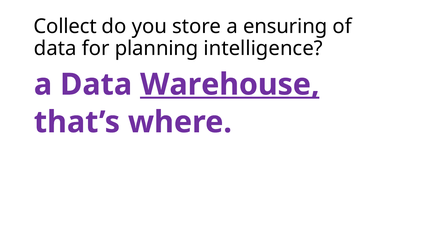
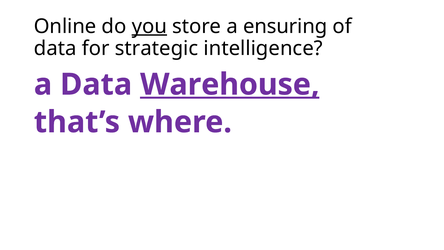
Collect: Collect -> Online (65, 26)
you underline: none -> present (149, 26)
planning: planning -> strategic (157, 48)
